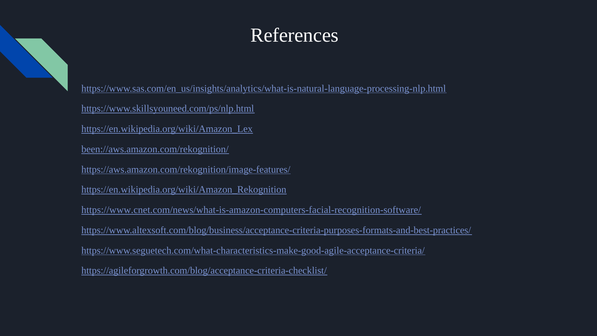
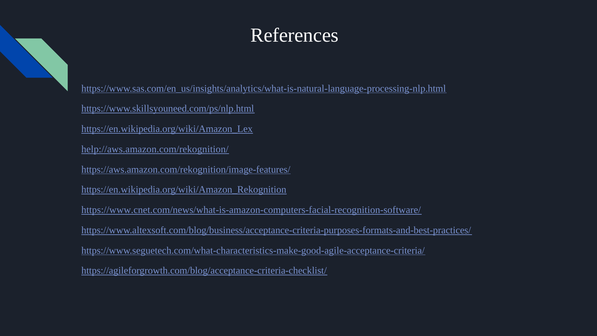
been://aws.amazon.com/rekognition/: been://aws.amazon.com/rekognition/ -> help://aws.amazon.com/rekognition/ (155, 149)
